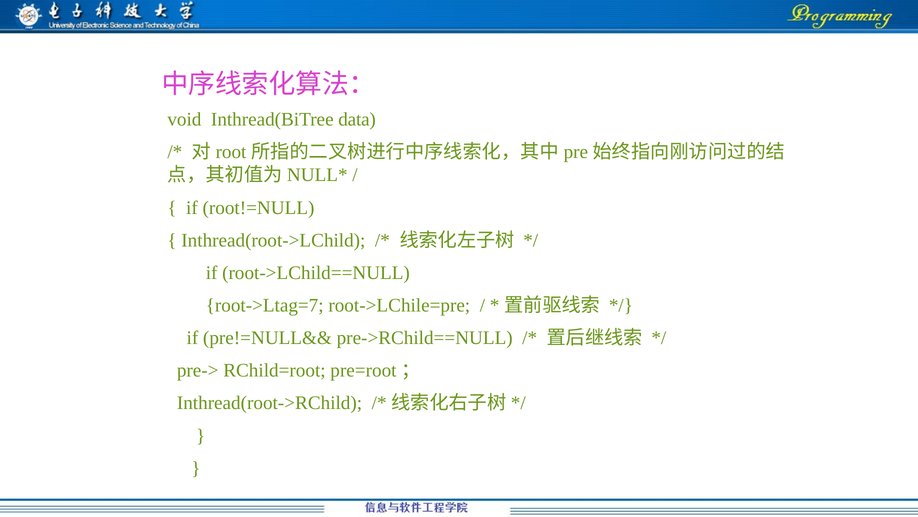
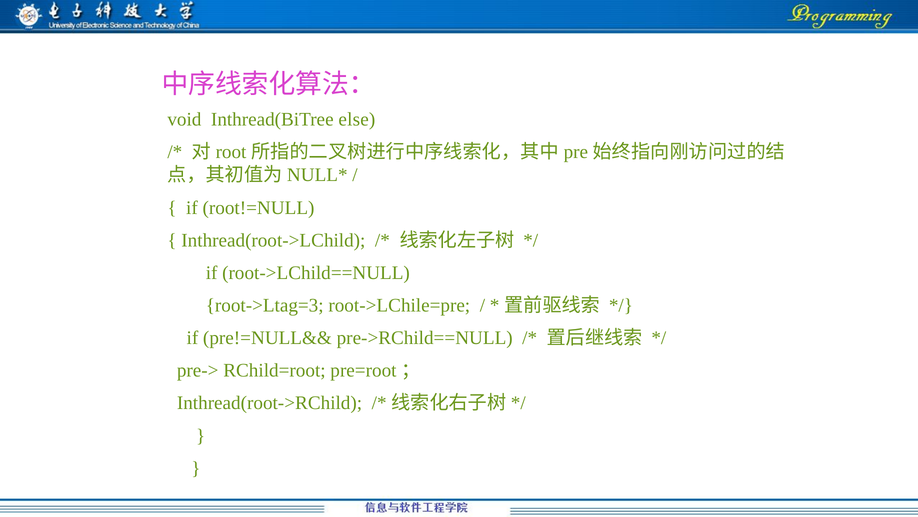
data: data -> else (357, 119)
root->Ltag=7: root->Ltag=7 -> root->Ltag=3 (265, 305)
